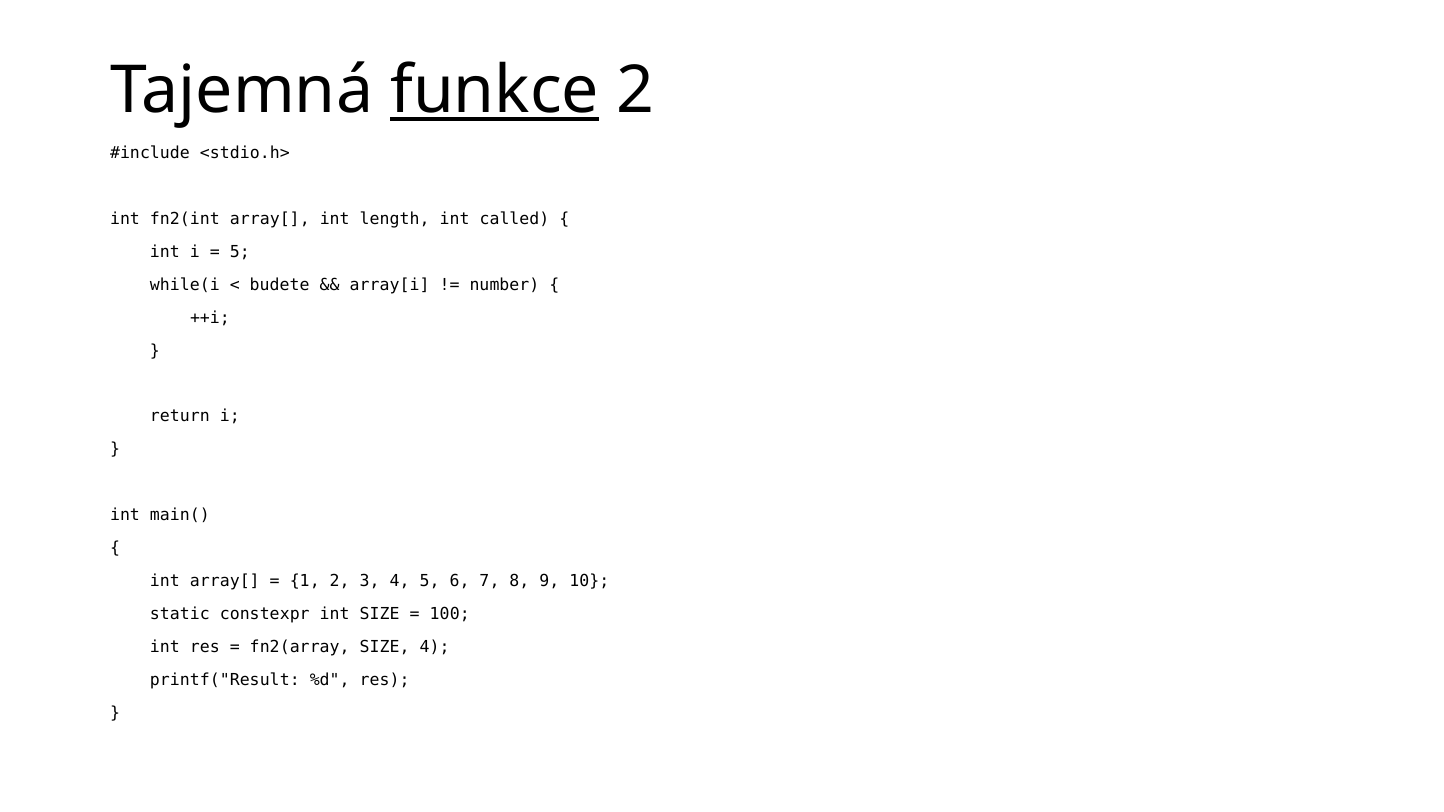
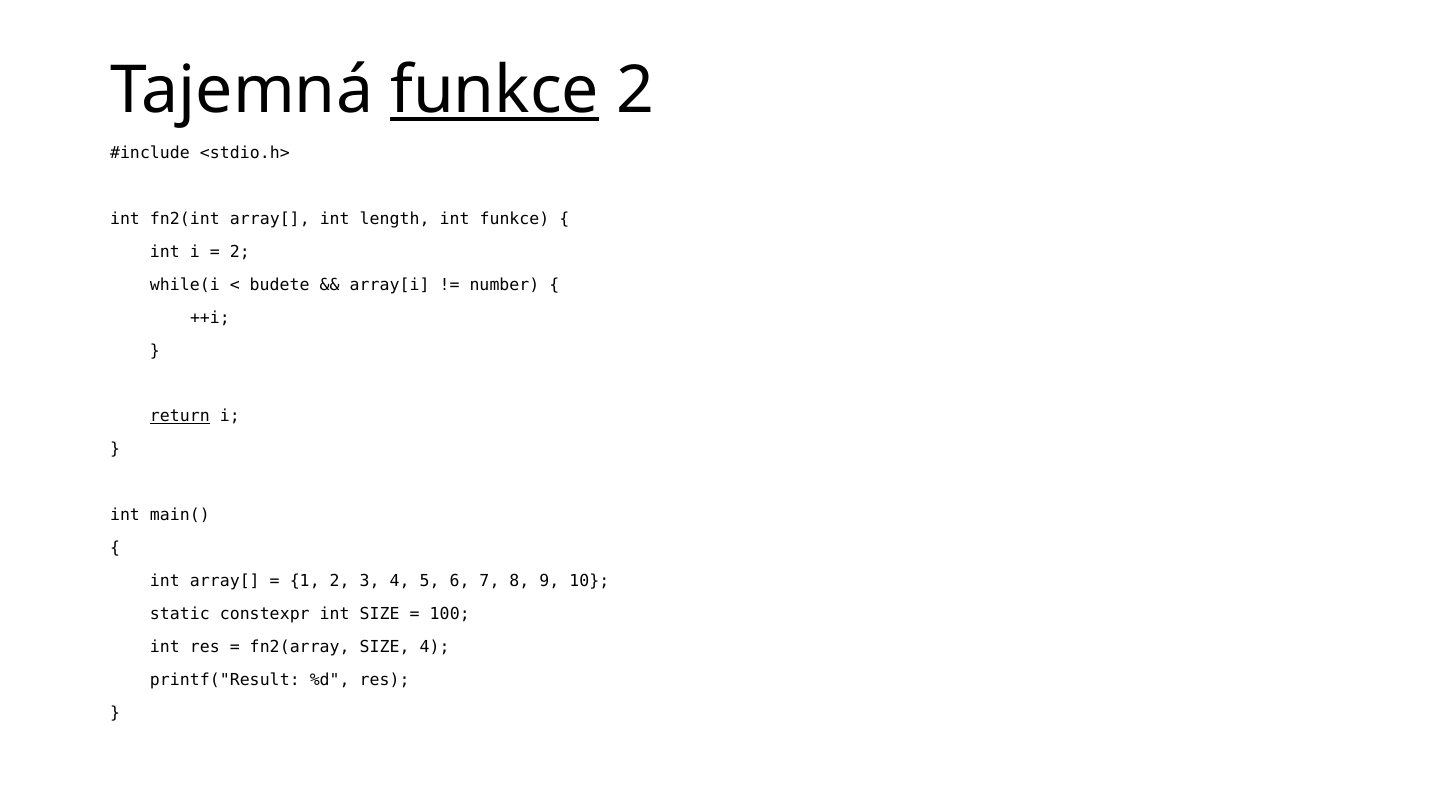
int called: called -> funkce (514, 219)
5: 5 -> 2 (240, 252)
return underline: none -> present (180, 417)
